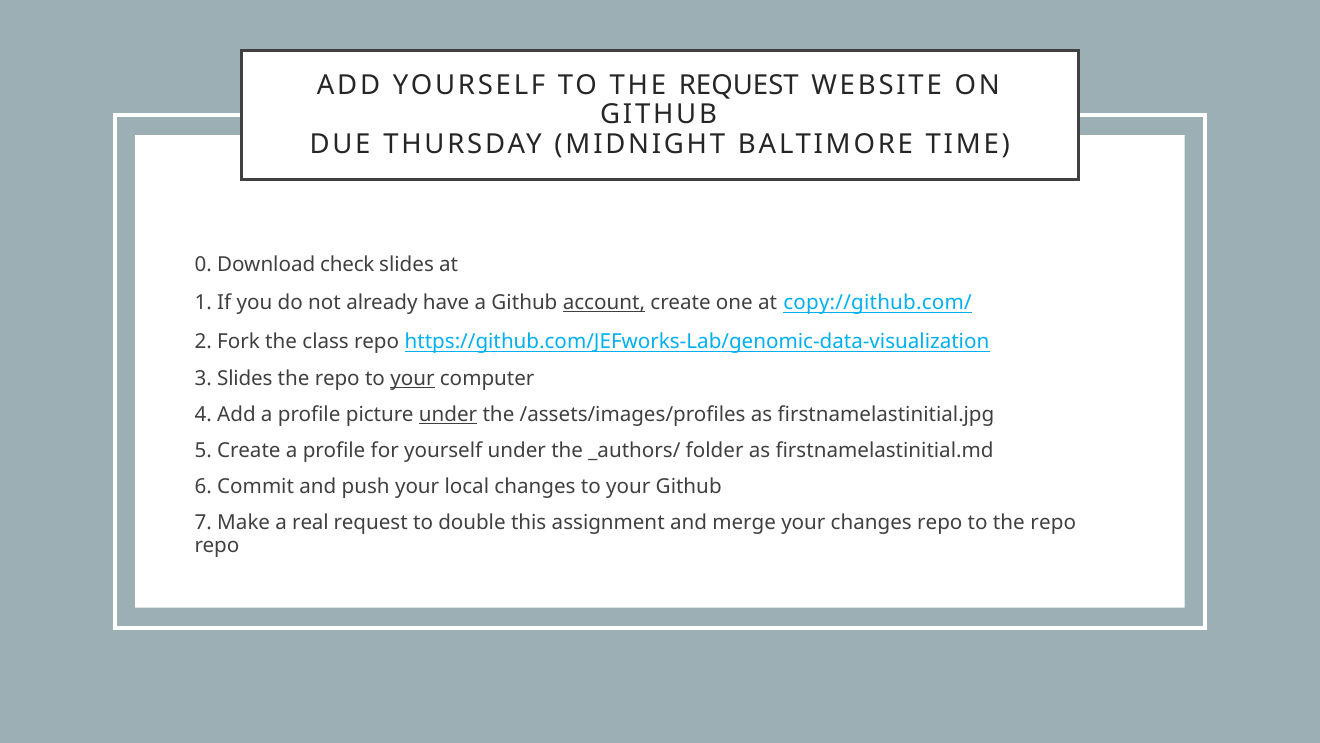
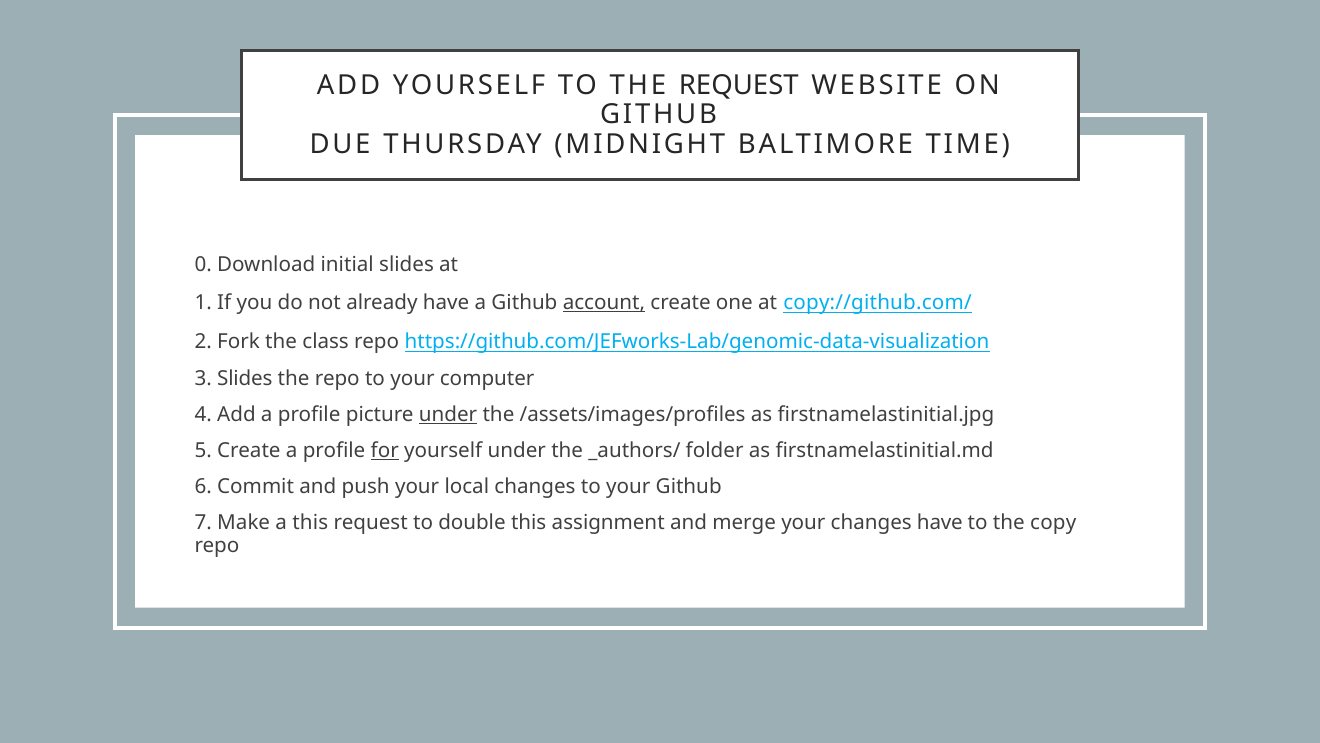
check: check -> initial (347, 264)
your underline: present -> none (412, 378)
for underline: none -> present (385, 451)
a real: real -> this (310, 523)
changes repo: repo -> have (940, 523)
to the repo: repo -> copy (1053, 523)
